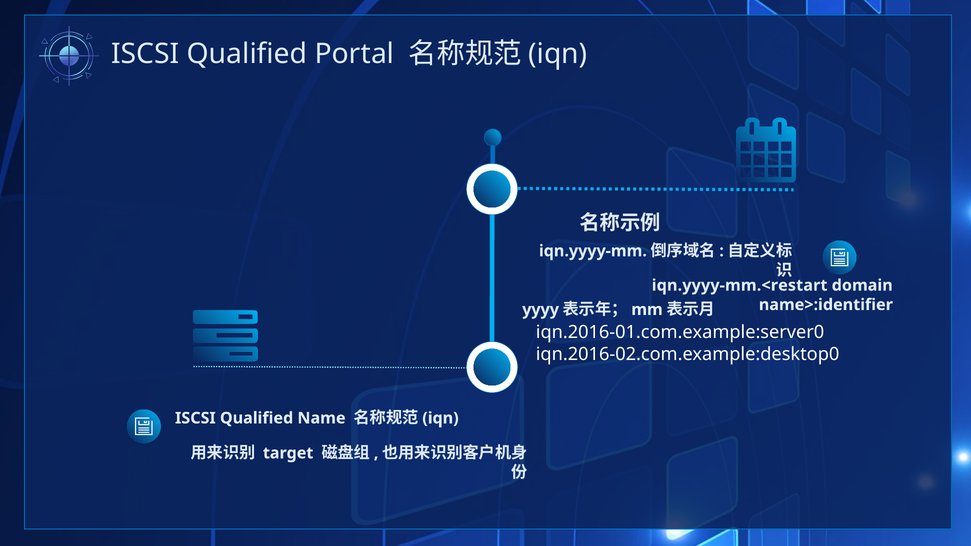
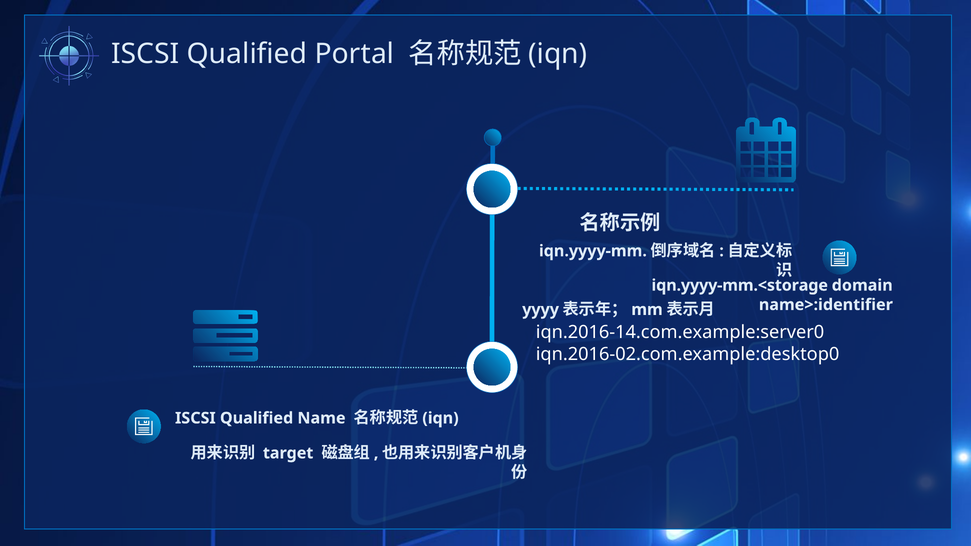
iqn.yyyy-mm.<restart: iqn.yyyy-mm.<restart -> iqn.yyyy-mm.<storage (740, 285)
iqn.2016-01.com.example:server0: iqn.2016-01.com.example:server0 -> iqn.2016-14.com.example:server0 (680, 332)
